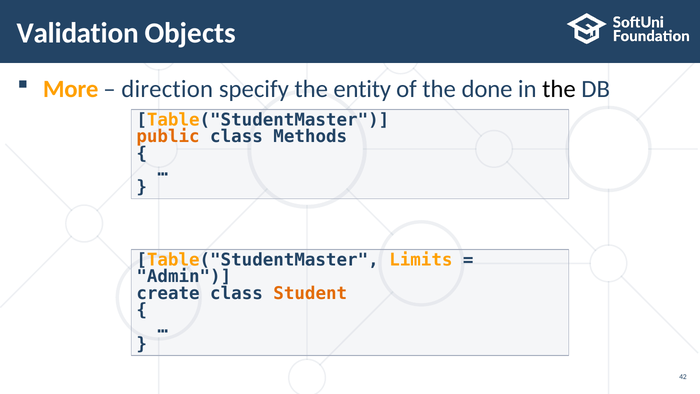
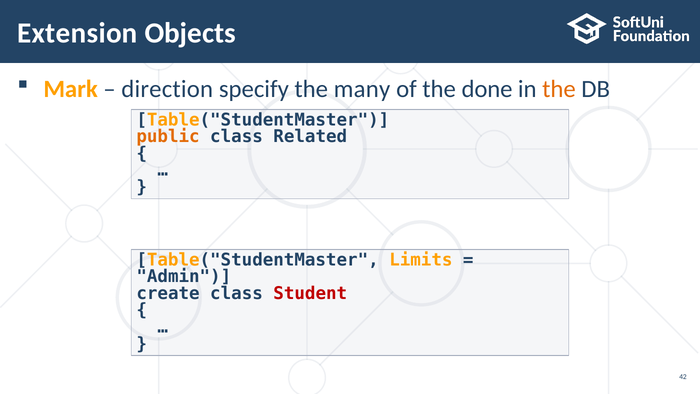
Validation: Validation -> Extension (77, 33)
More: More -> Mark (71, 89)
entity: entity -> many (362, 89)
the colour: black -> orange (559, 89)
Methods: Methods -> Related (310, 136)
Student colour: orange -> red (310, 293)
